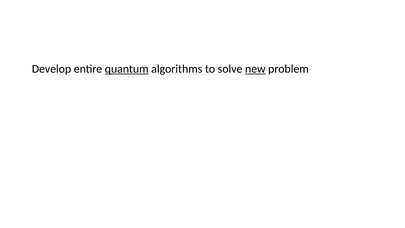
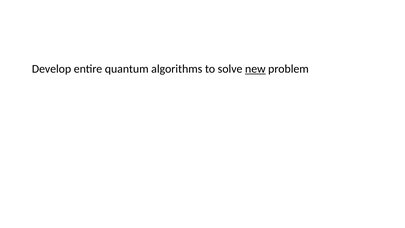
quantum underline: present -> none (127, 69)
